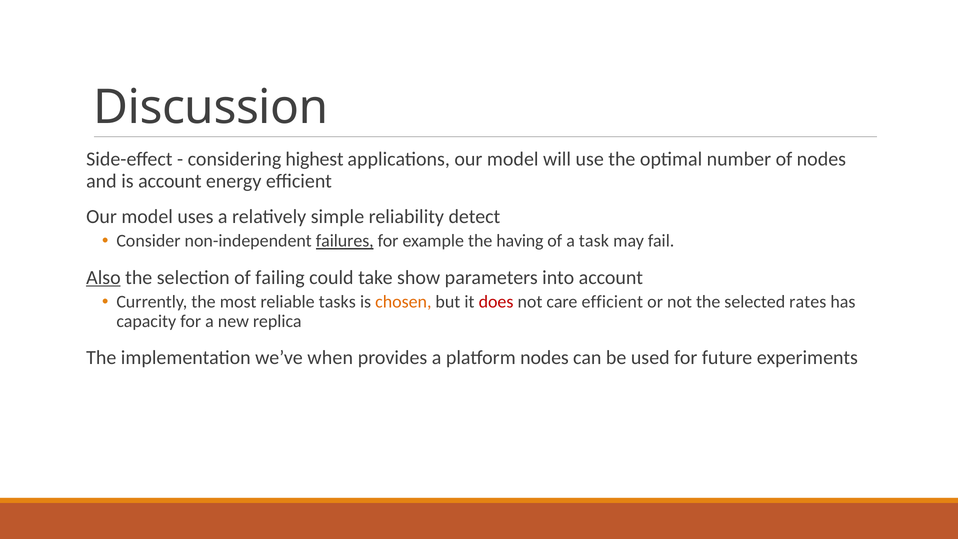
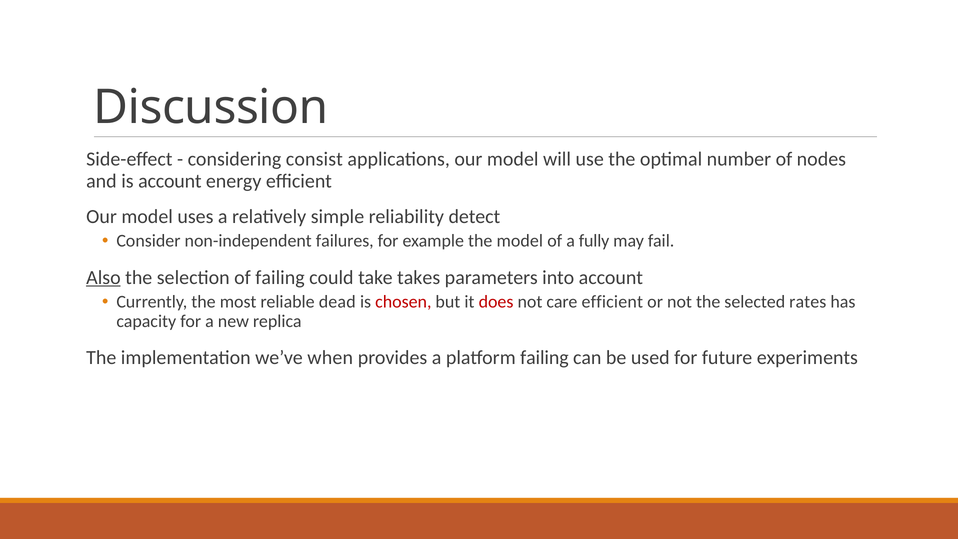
highest: highest -> consist (314, 159)
failures underline: present -> none (345, 241)
the having: having -> model (520, 241)
task: task -> fully (594, 241)
show: show -> takes (419, 277)
tasks: tasks -> dead (337, 302)
chosen colour: orange -> red (403, 302)
platform nodes: nodes -> failing (544, 358)
